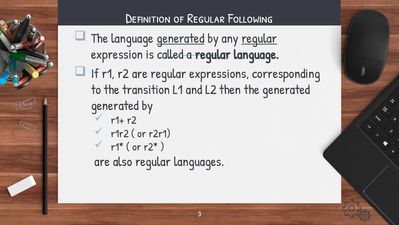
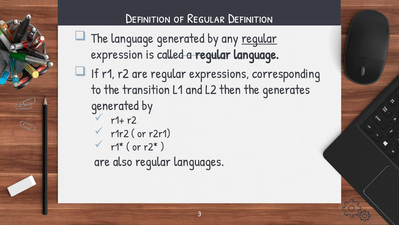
Regular Following: Following -> Definition (251, 18)
generated underline: present -> none (181, 38)
the generated: generated -> generates (286, 90)
